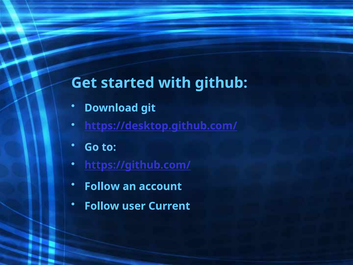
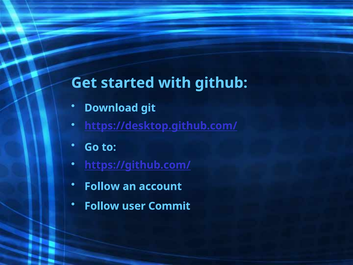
Current: Current -> Commit (169, 206)
